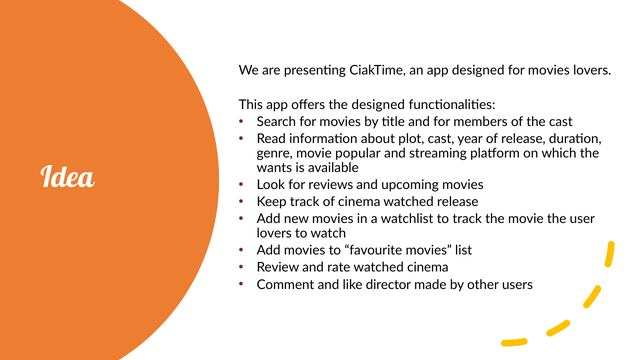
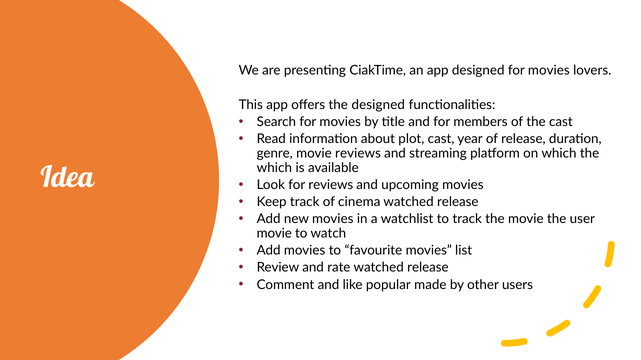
movie popular: popular -> reviews (358, 154)
wants: wants -> which (274, 168)
lovers: lovers -> movie (274, 234)
rate watched cinema: cinema -> release (428, 268)
director: director -> popular (388, 285)
